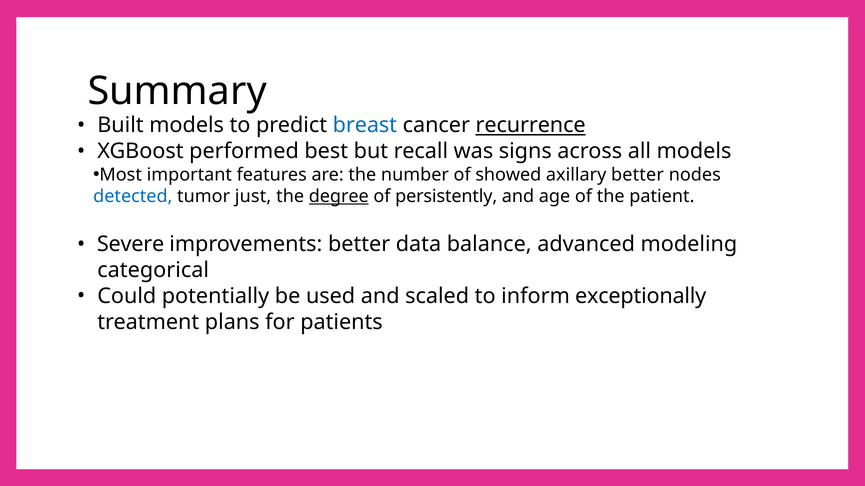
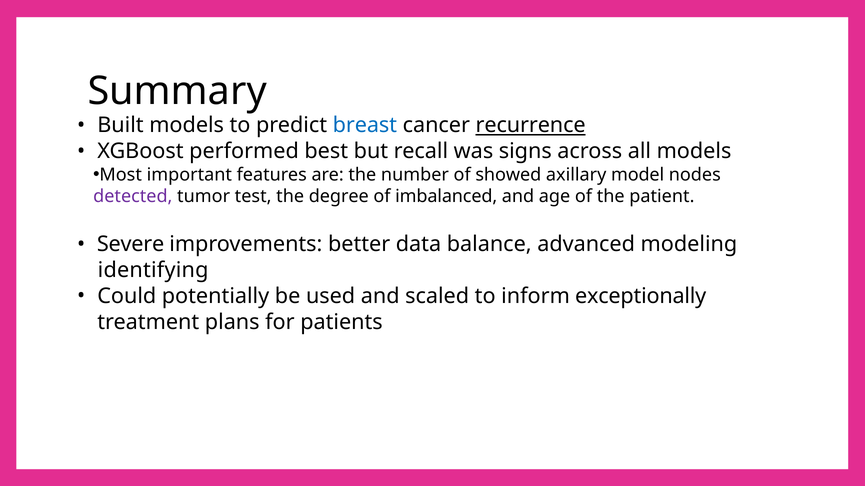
axillary better: better -> model (638, 175)
detected colour: blue -> purple (133, 197)
just: just -> test (253, 197)
degree underline: present -> none (339, 197)
persistently: persistently -> imbalanced (446, 197)
categorical: categorical -> identifying (153, 270)
